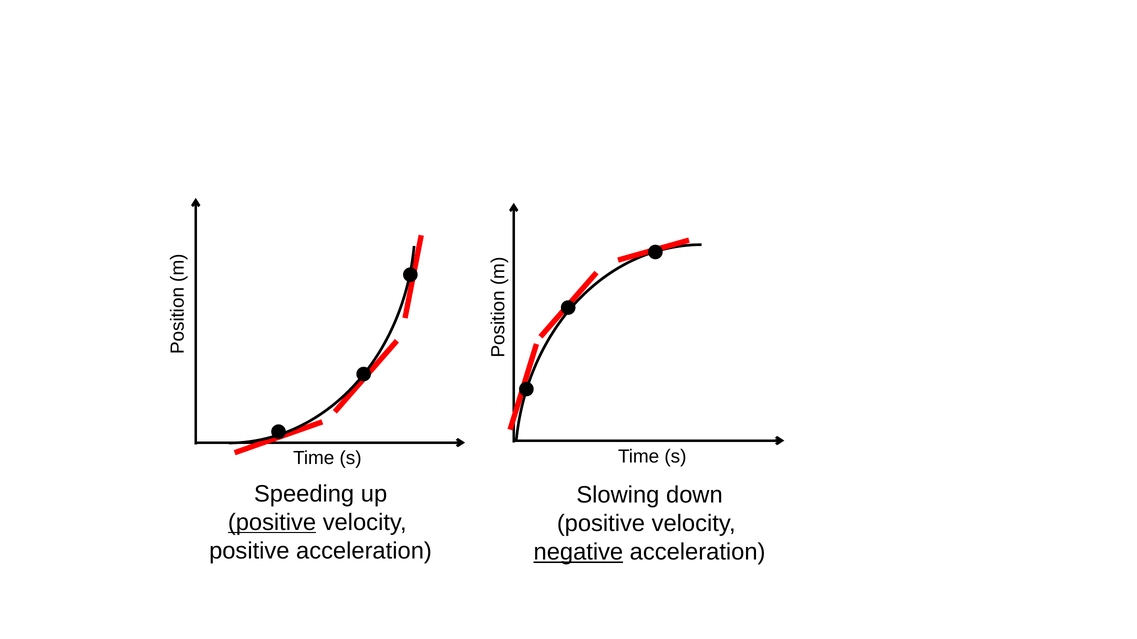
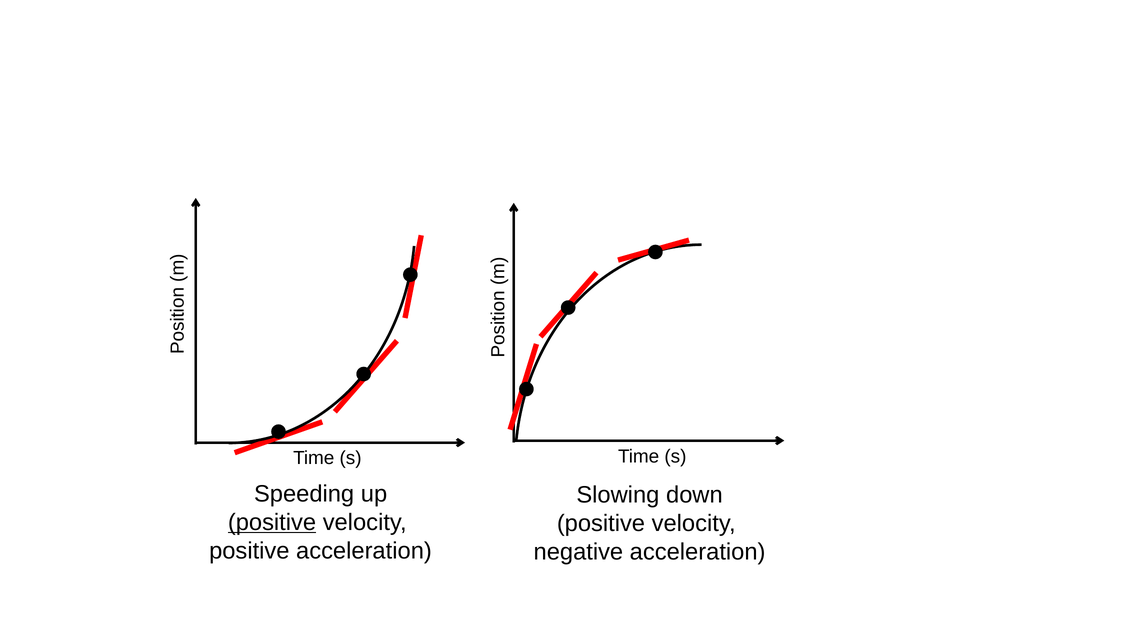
negative underline: present -> none (578, 552)
